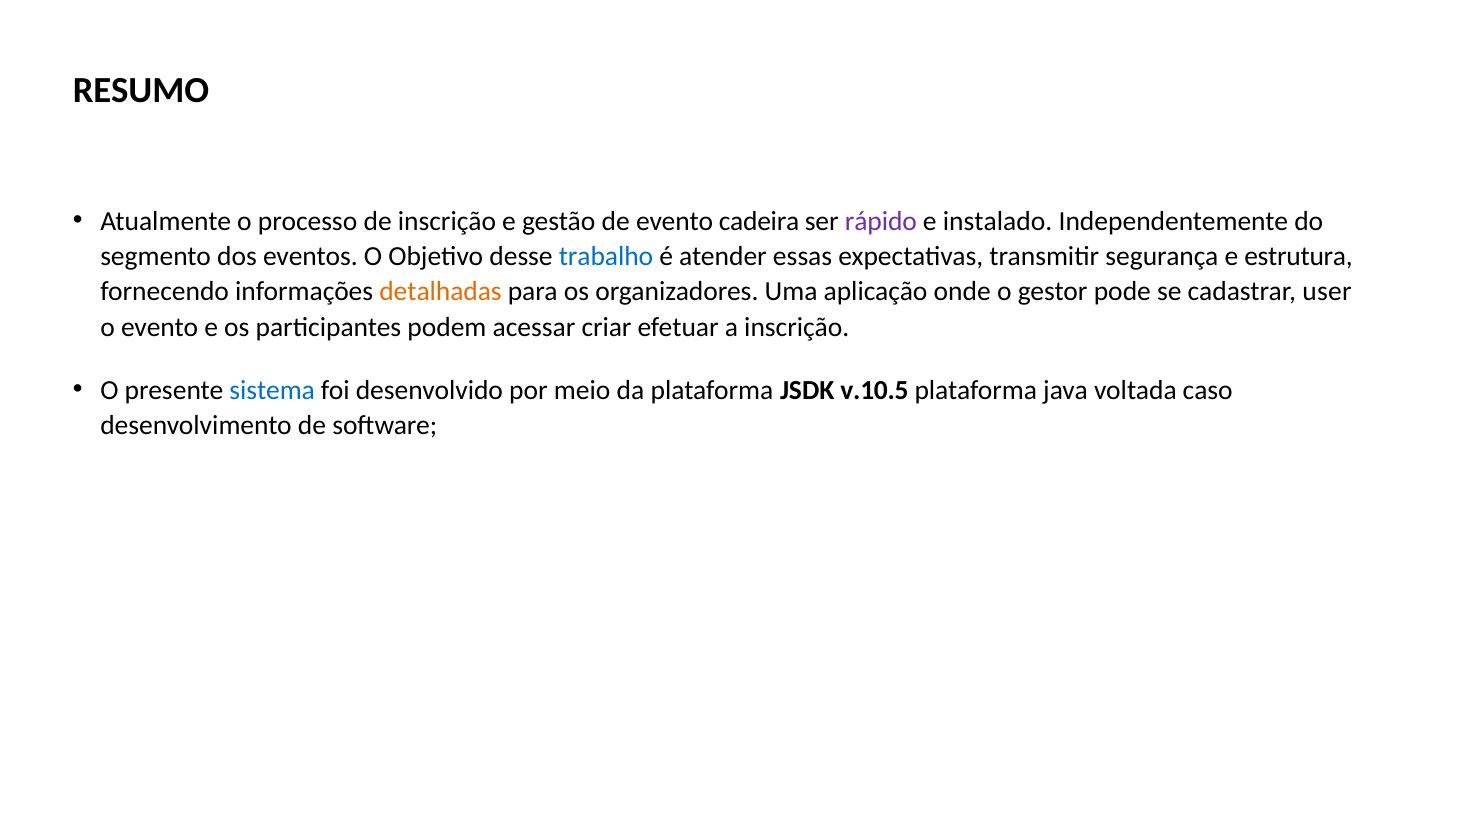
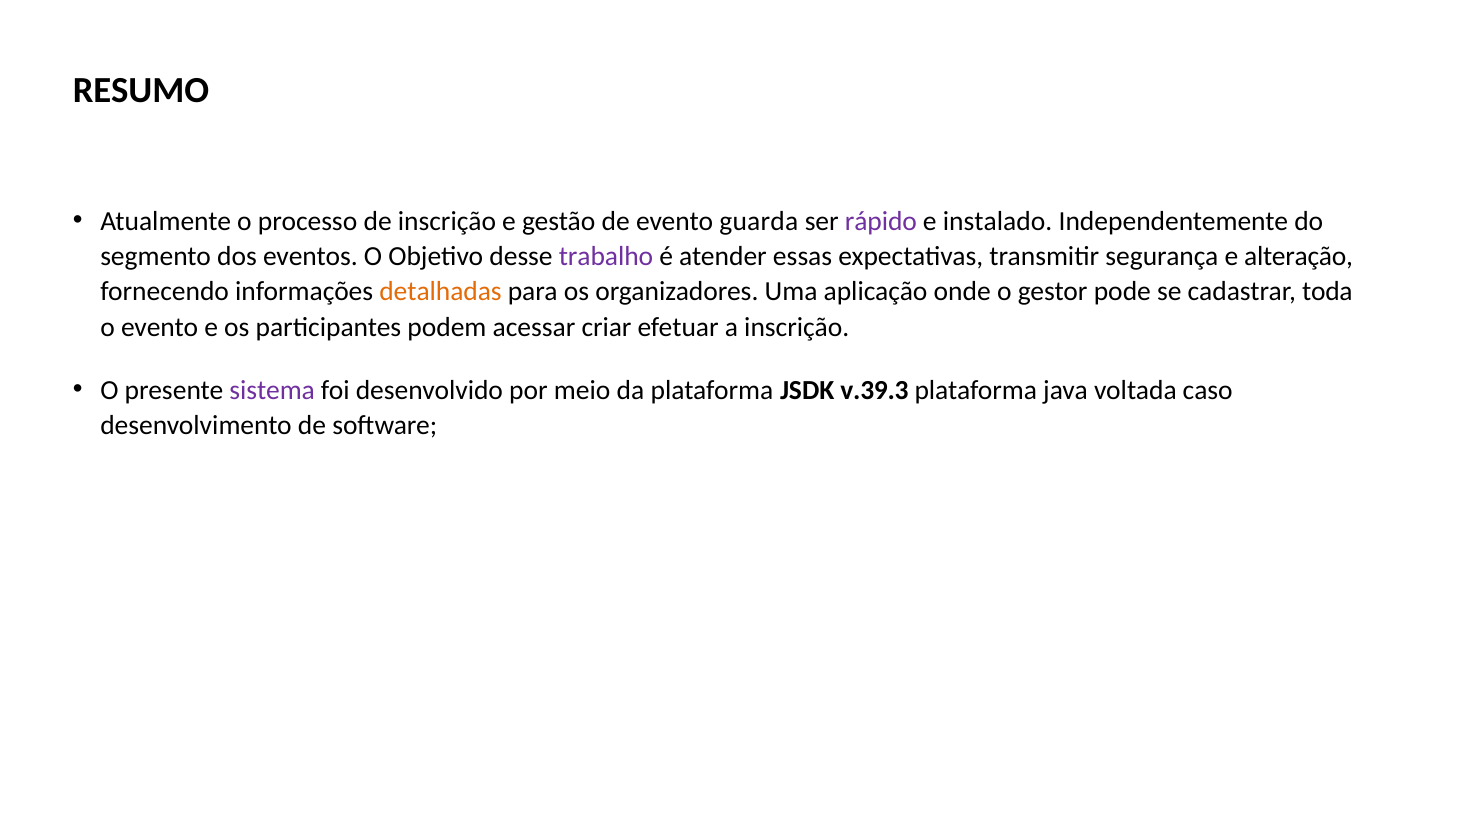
cadeira: cadeira -> guarda (759, 221)
trabalho colour: blue -> purple (606, 256)
estrutura: estrutura -> alteração (1299, 256)
user: user -> toda (1327, 292)
sistema colour: blue -> purple (272, 390)
v.10.5: v.10.5 -> v.39.3 (875, 390)
